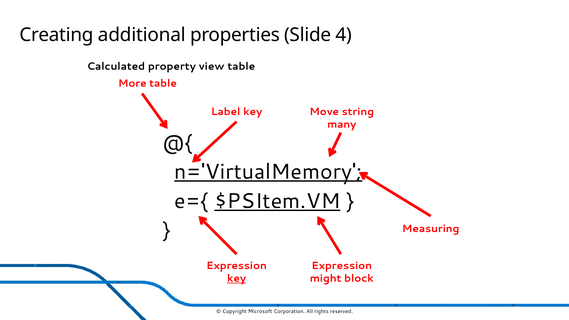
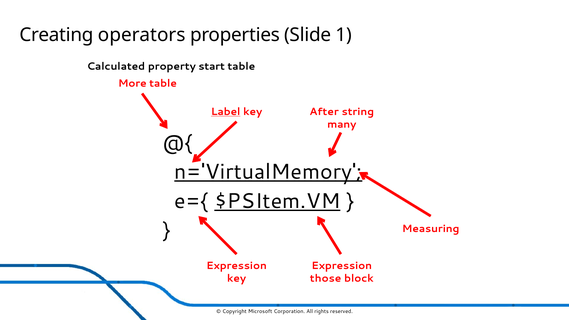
additional: additional -> operators (142, 35)
4: 4 -> 1 (344, 35)
view: view -> start (212, 66)
Label underline: none -> present (226, 112)
Move: Move -> After (324, 112)
key underline: present -> none (237, 278)
might: might -> those (326, 278)
